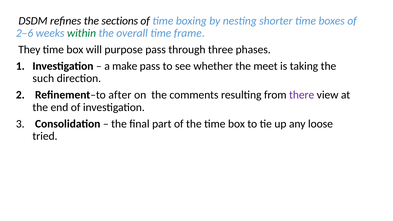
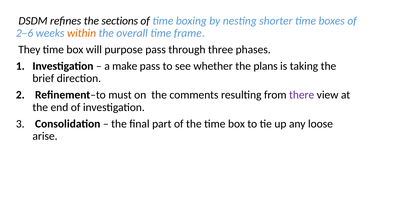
within colour: green -> orange (82, 33)
meet: meet -> plans (266, 66)
such: such -> brief (43, 78)
after: after -> must (120, 95)
tried: tried -> arise (45, 136)
